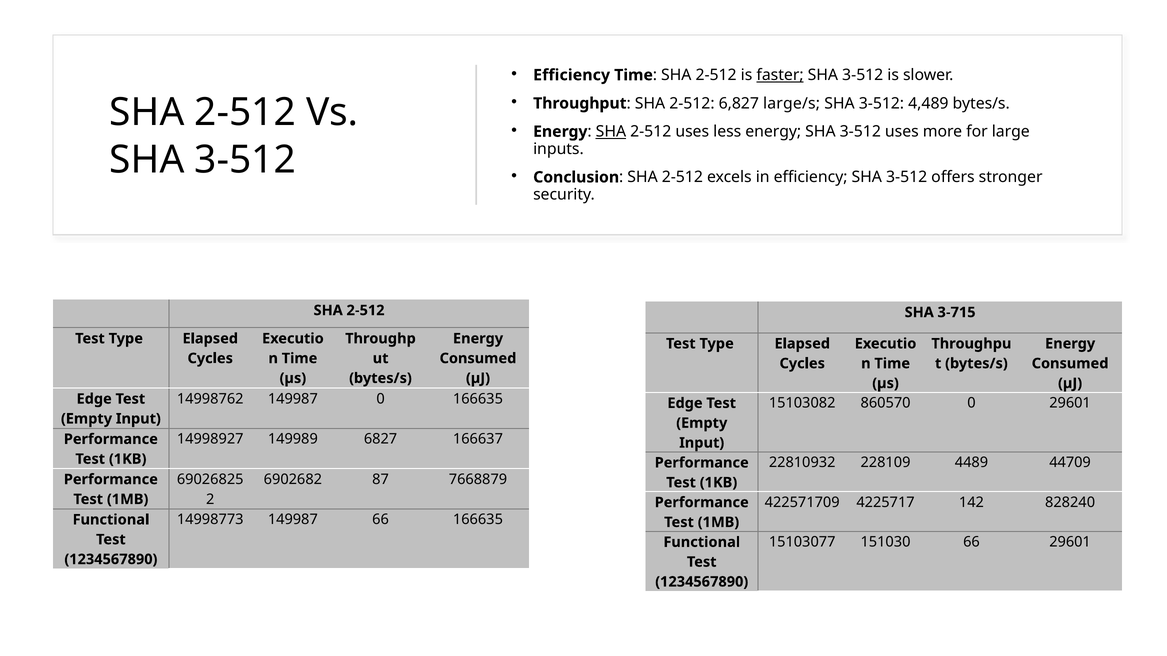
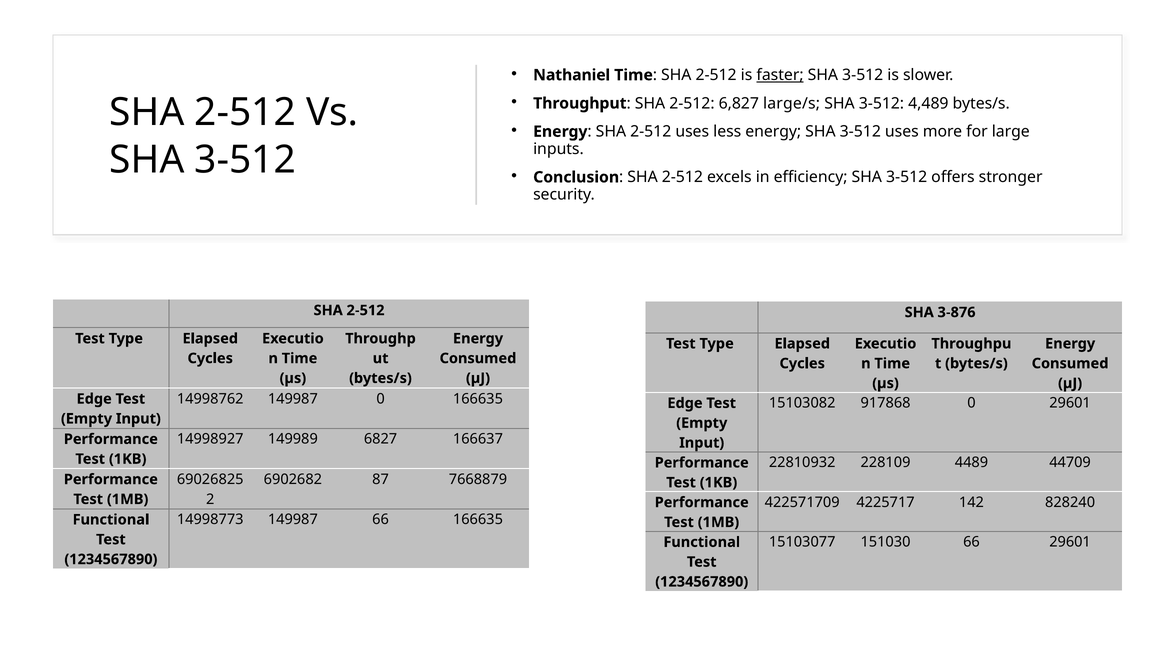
Efficiency: Efficiency -> Nathaniel (572, 75)
SHA underline: present -> none (611, 132)
3-715: 3-715 -> 3-876 (957, 313)
860570: 860570 -> 917868 (886, 403)
